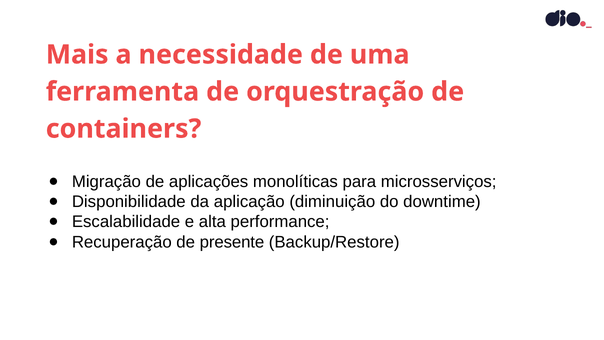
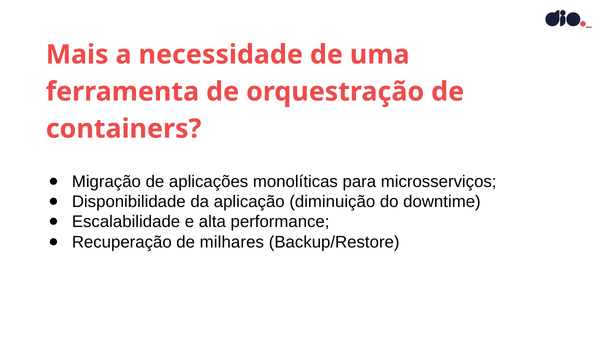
presente: presente -> milhares (232, 242)
